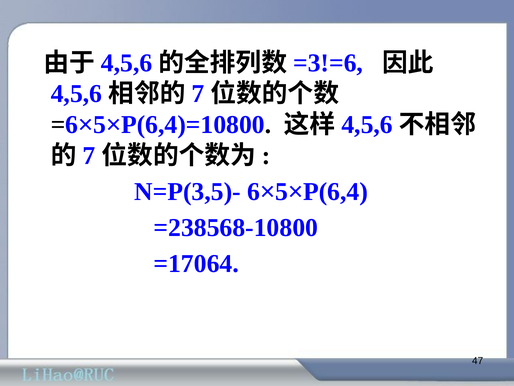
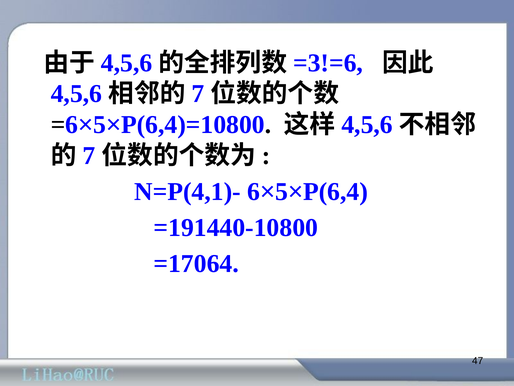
N=P(3,5)-: N=P(3,5)- -> N=P(4,1)- (188, 191)
=238568-10800: =238568-10800 -> =191440-10800 (236, 227)
